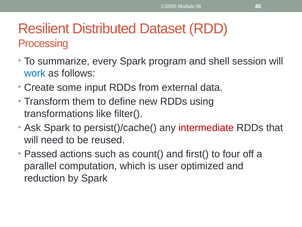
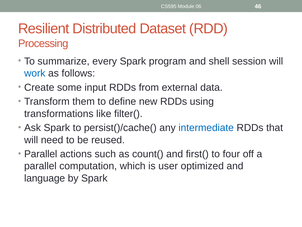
intermediate colour: red -> blue (206, 128)
Passed: Passed -> Parallel (41, 154)
reduction: reduction -> language (45, 178)
